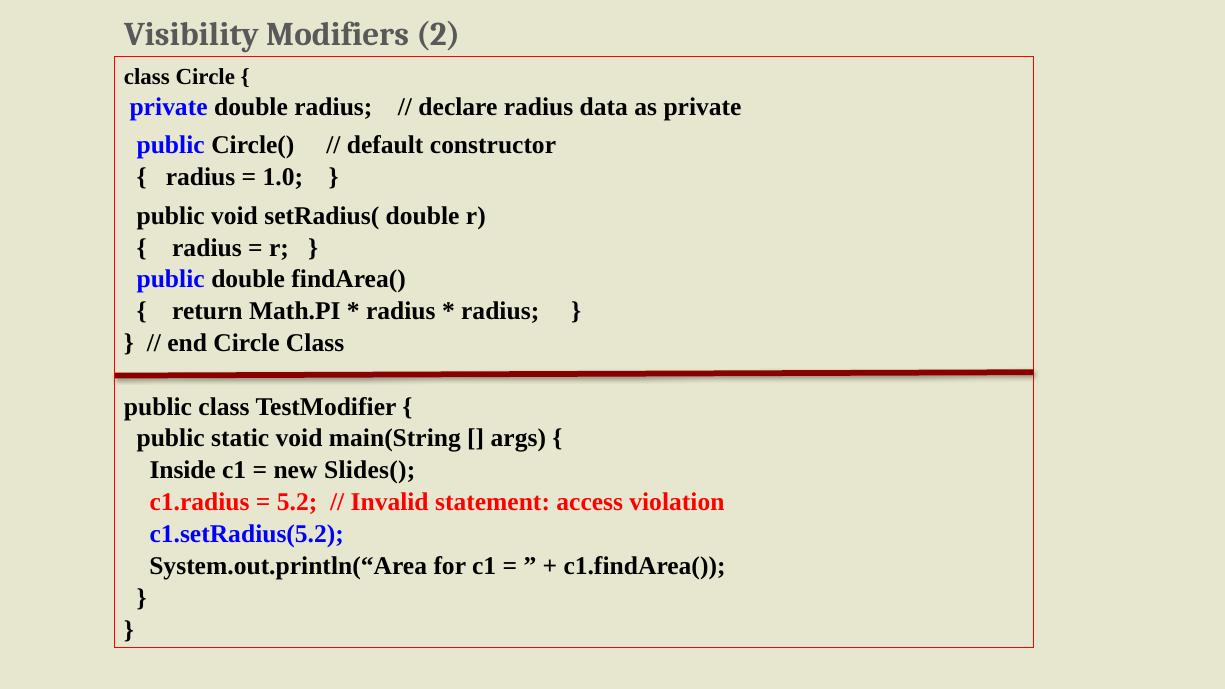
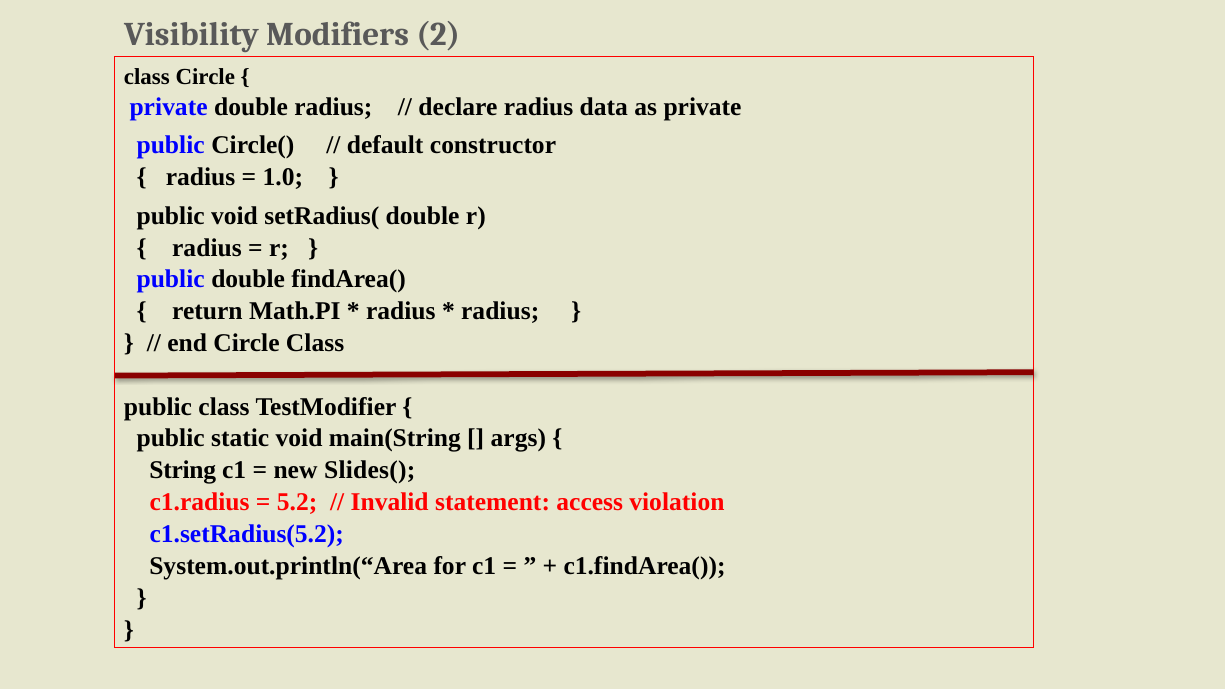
Inside: Inside -> String (183, 470)
